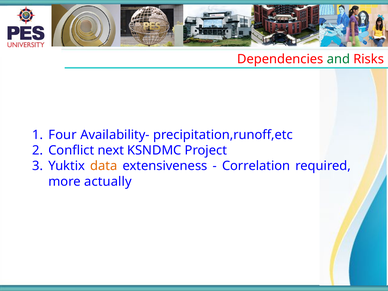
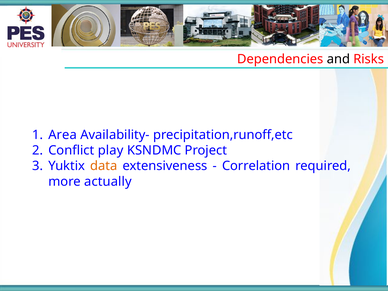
and colour: green -> black (338, 59)
Four: Four -> Area (63, 135)
next: next -> play (111, 150)
